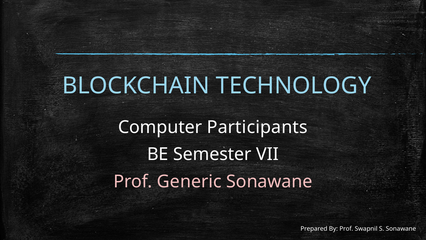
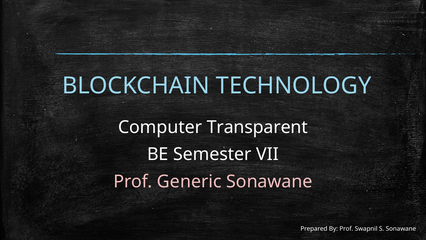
Participants: Participants -> Transparent (257, 127)
